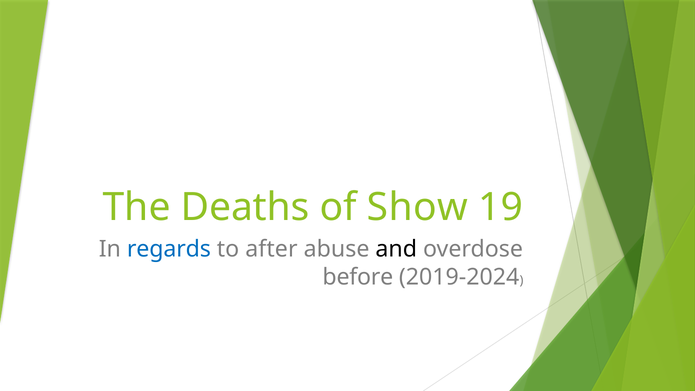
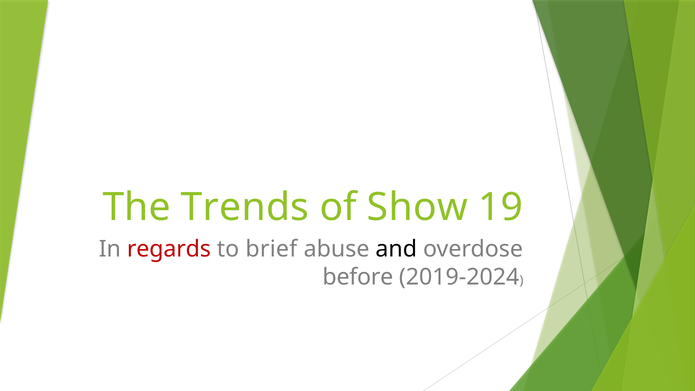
Deaths: Deaths -> Trends (245, 208)
regards colour: blue -> red (169, 249)
after: after -> brief (271, 249)
